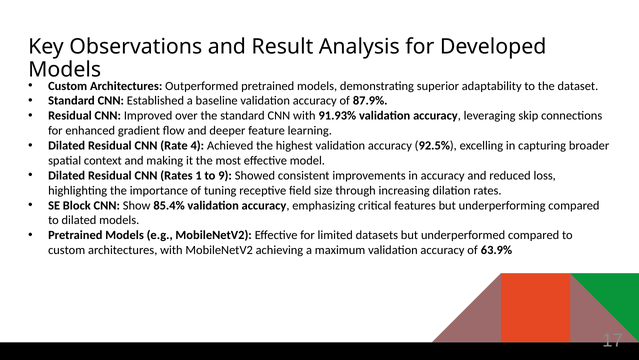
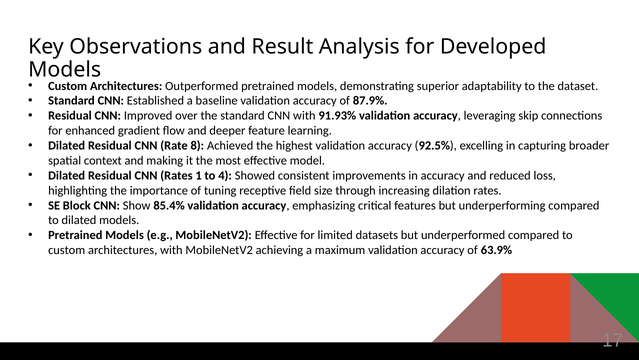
4: 4 -> 8 (197, 145)
9: 9 -> 4 (225, 175)
